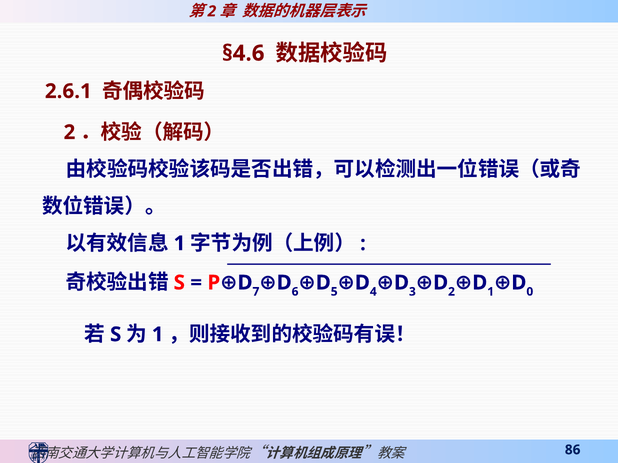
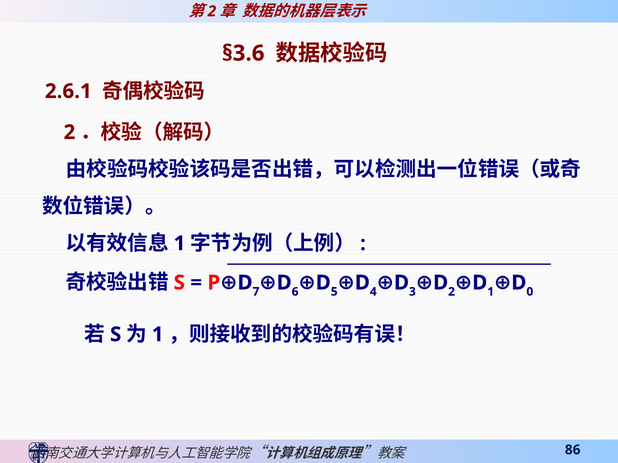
§4.6: §4.6 -> §3.6 (243, 53)
